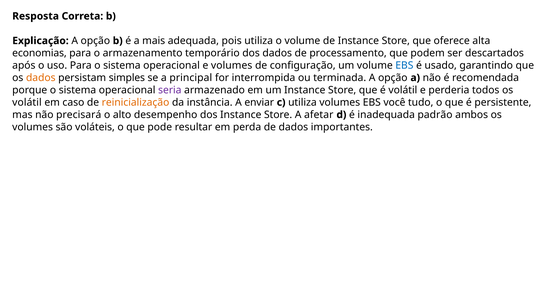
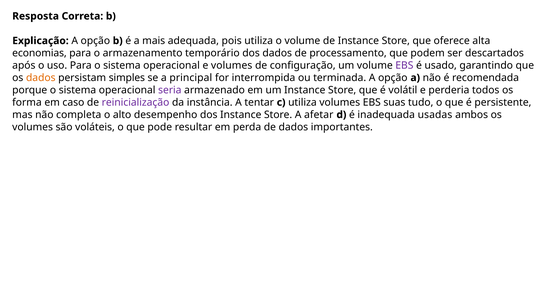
EBS colour: blue -> purple (404, 65)
volátil: volátil -> forma (27, 102)
reinicialização colour: orange -> purple (136, 102)
enviar: enviar -> tentar (259, 102)
você: você -> suas (394, 102)
precisará: precisará -> completa (79, 115)
padrão: padrão -> usadas (435, 115)
